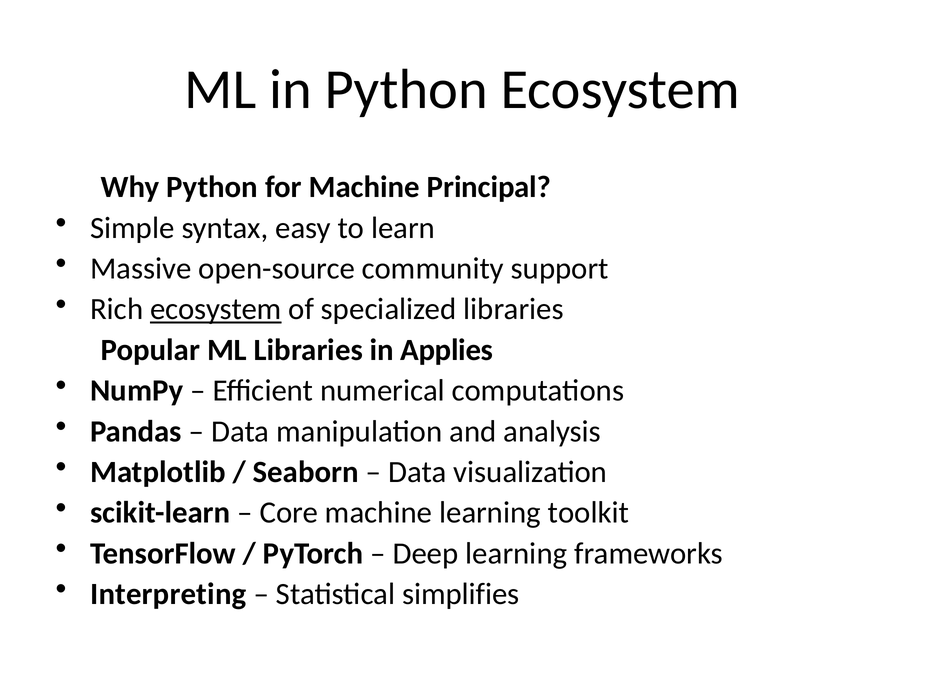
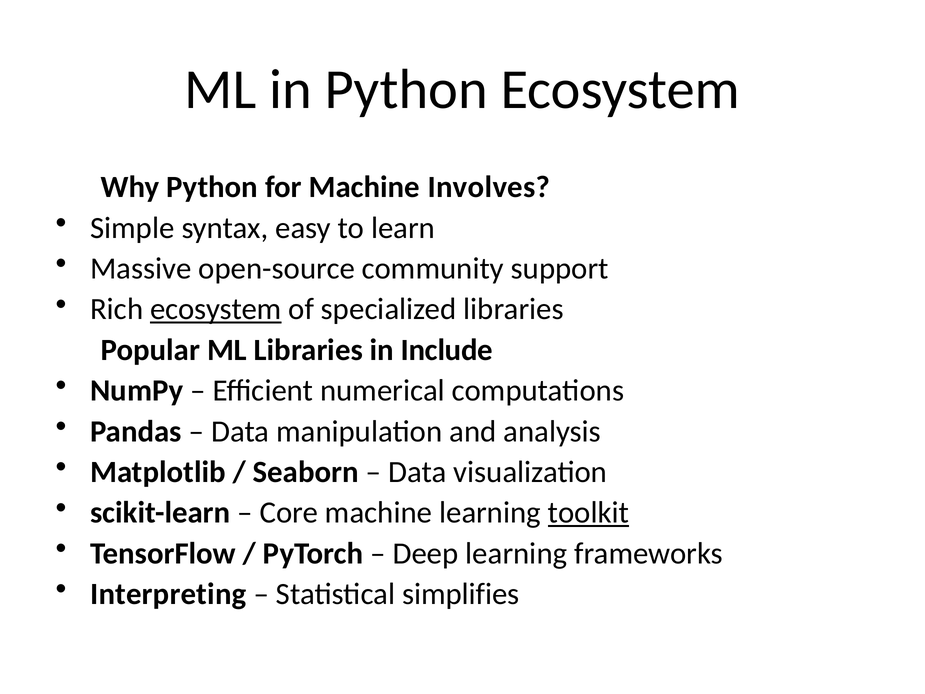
Principal: Principal -> Involves (489, 187)
Applies: Applies -> Include (447, 350)
toolkit underline: none -> present (588, 513)
